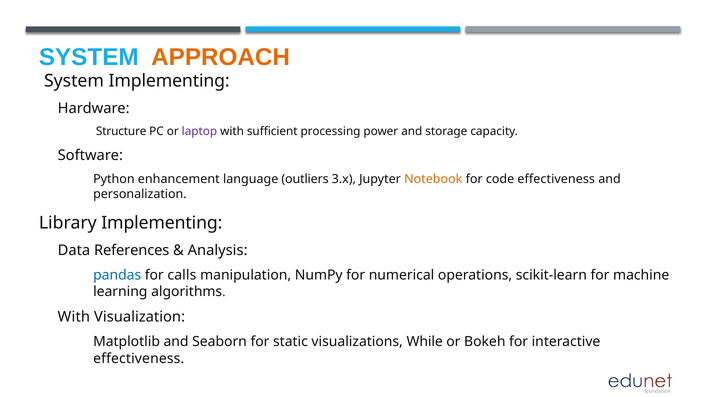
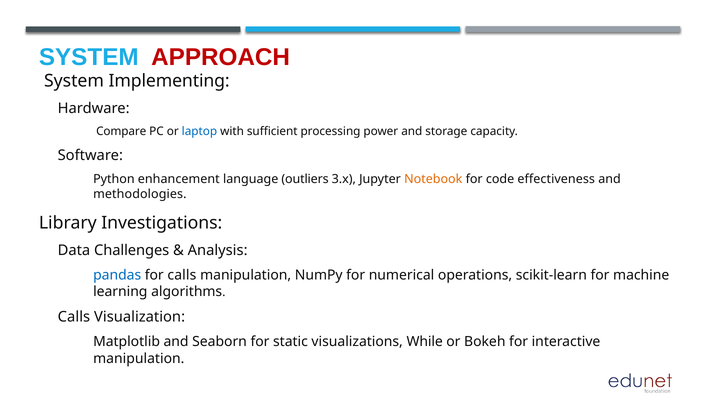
APPROACH colour: orange -> red (221, 57)
Structure: Structure -> Compare (121, 132)
laptop colour: purple -> blue (199, 132)
personalization: personalization -> methodologies (140, 194)
Library Implementing: Implementing -> Investigations (162, 223)
References: References -> Challenges (132, 250)
With: With -> Calls (74, 317)
effectiveness: effectiveness -> manipulation (139, 359)
